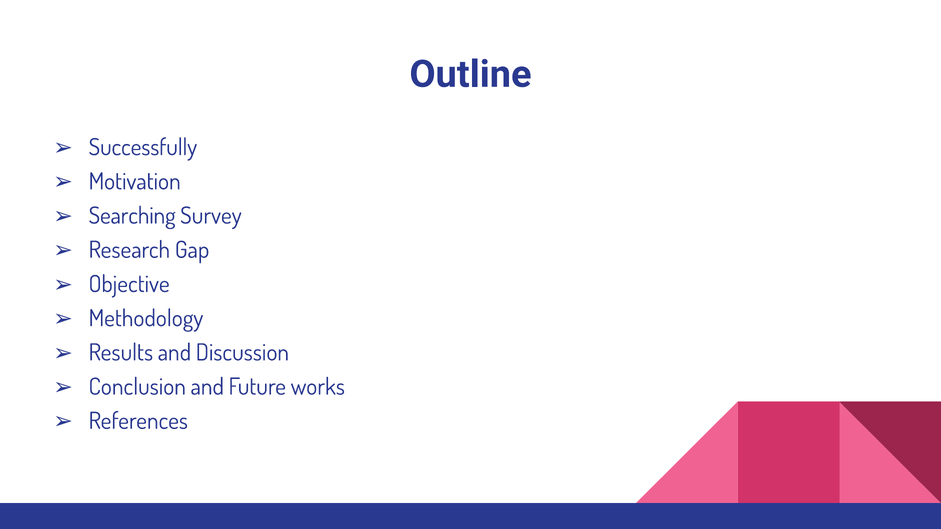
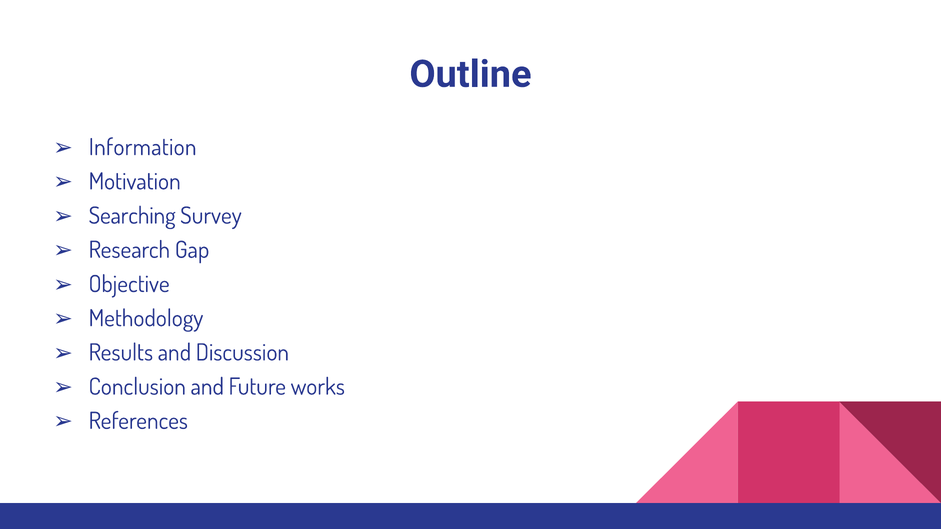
Successfully: Successfully -> Information (143, 148)
